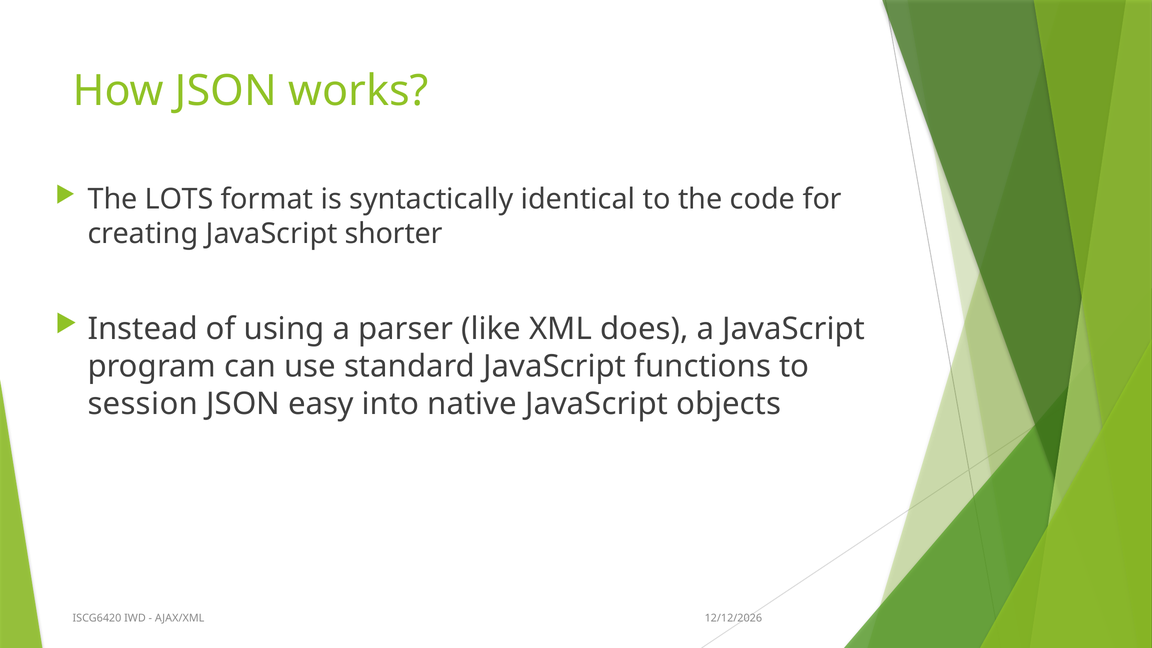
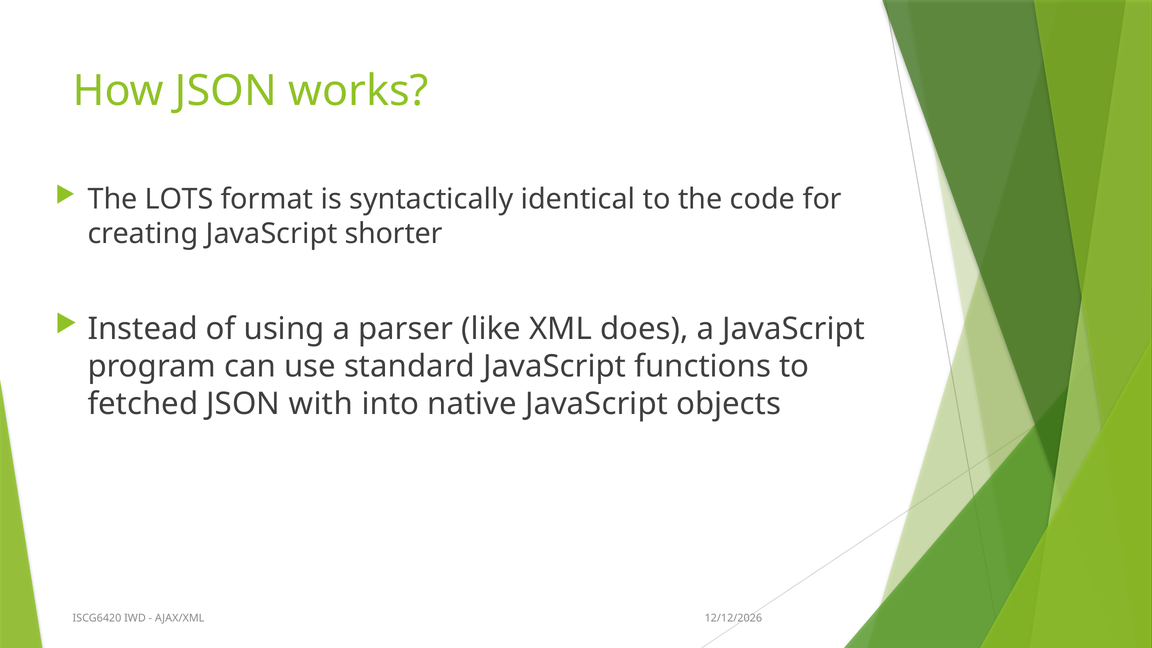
session: session -> fetched (143, 404)
easy: easy -> with (321, 404)
